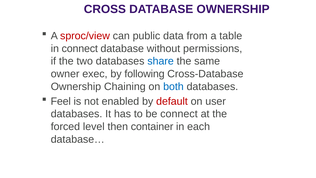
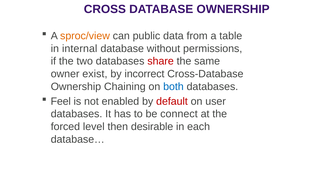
sproc/view colour: red -> orange (85, 36)
in connect: connect -> internal (80, 49)
share colour: blue -> red (161, 61)
exec: exec -> exist (95, 74)
following: following -> incorrect (144, 74)
container: container -> desirable (152, 126)
